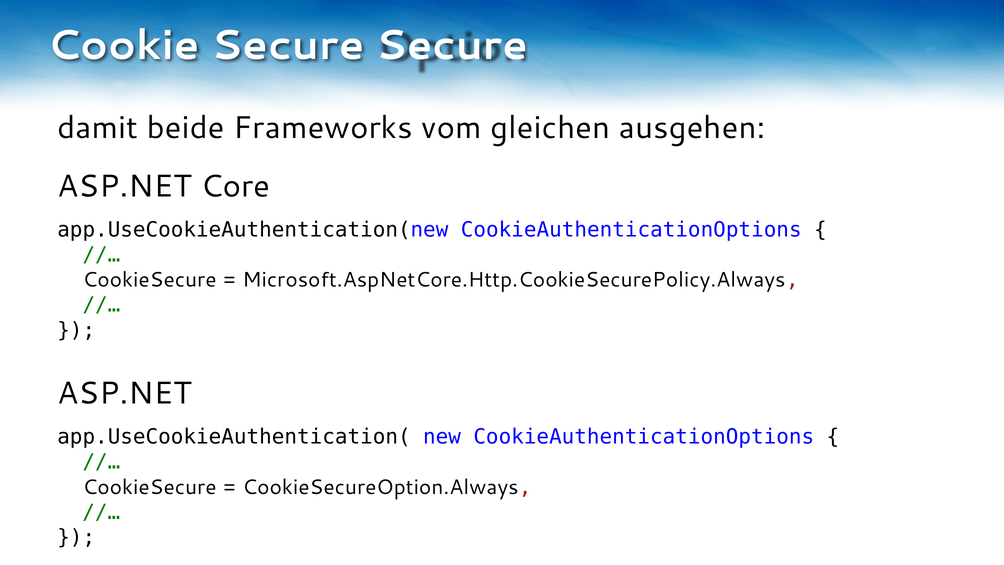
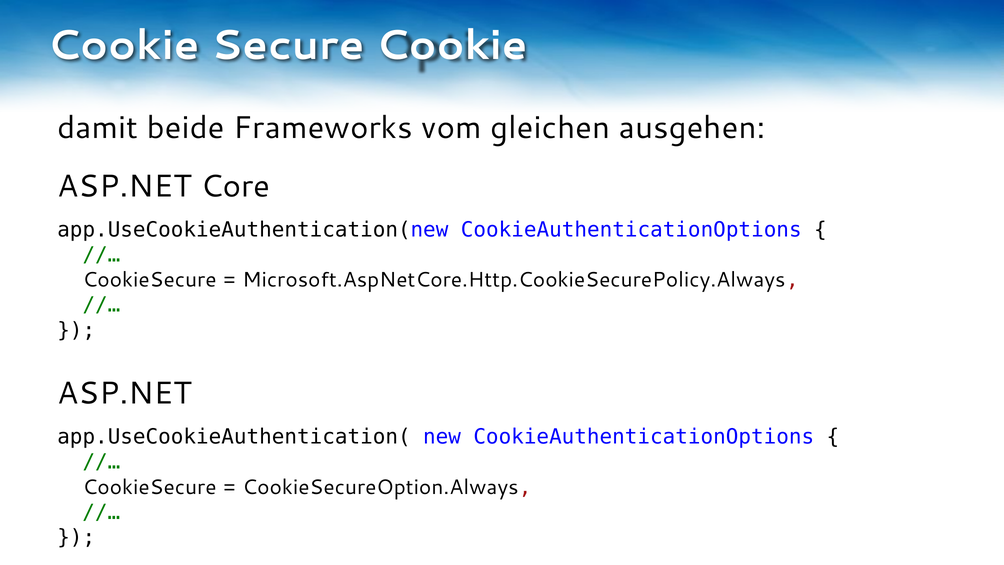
Secure Secure: Secure -> Cookie (452, 45)
